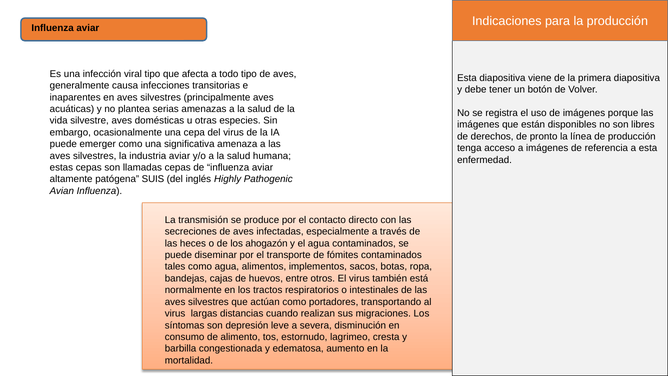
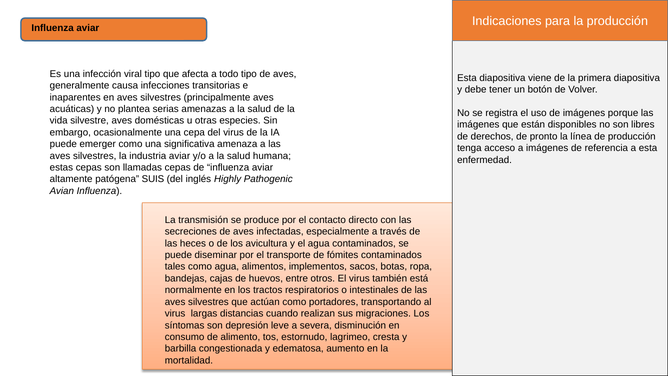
ahogazón: ahogazón -> avicultura (266, 243)
